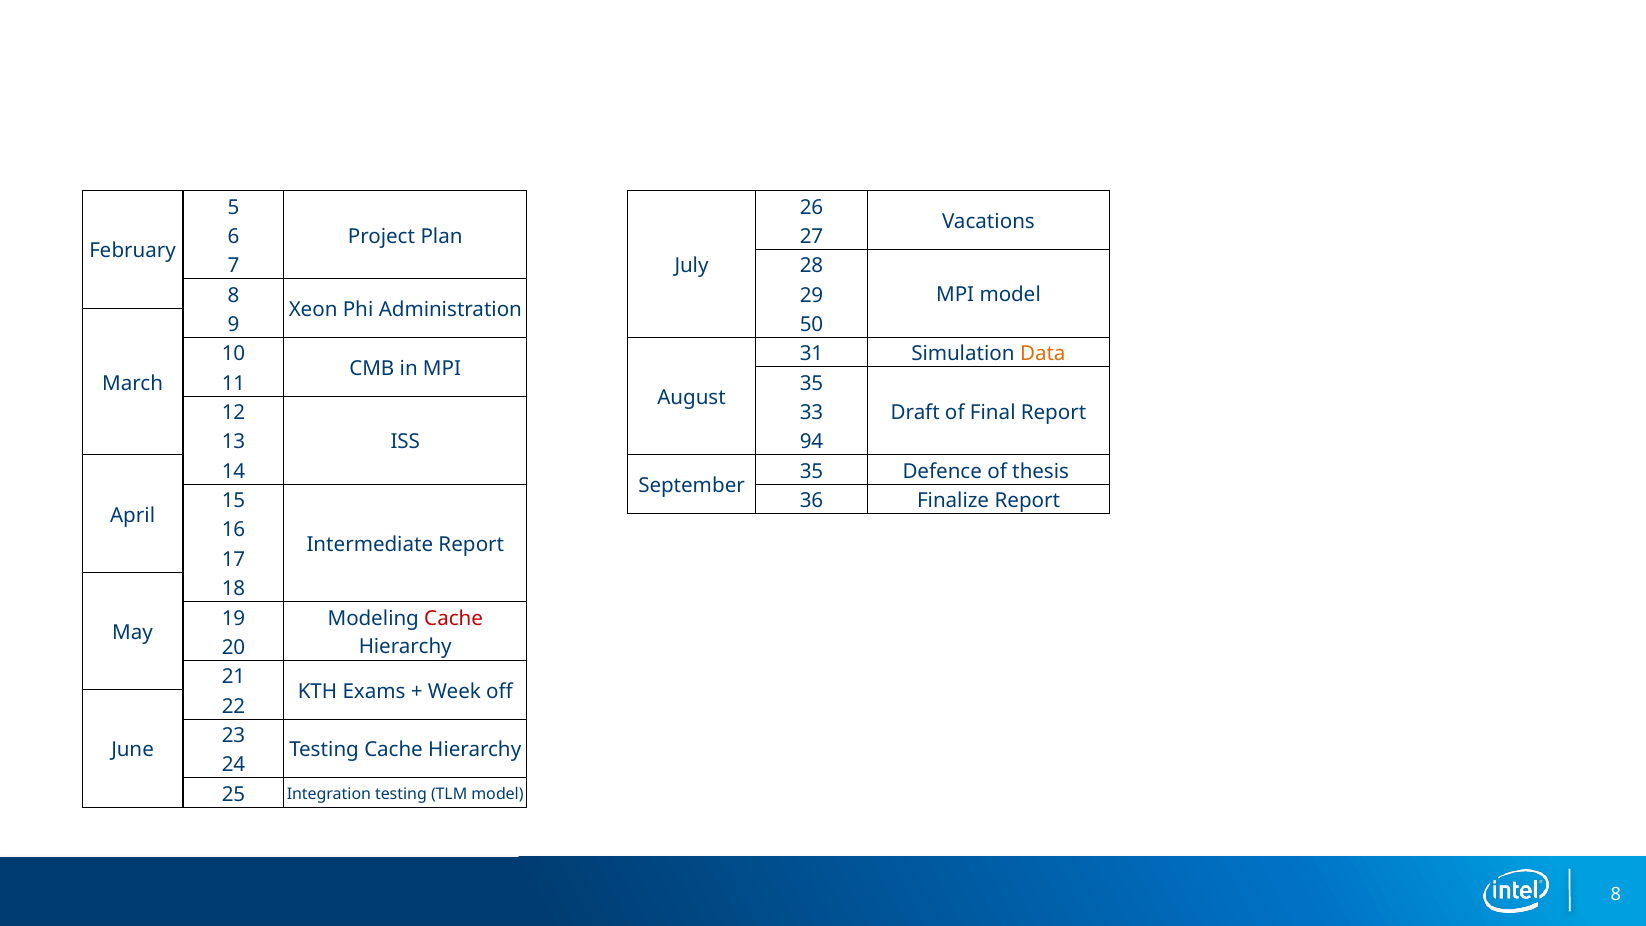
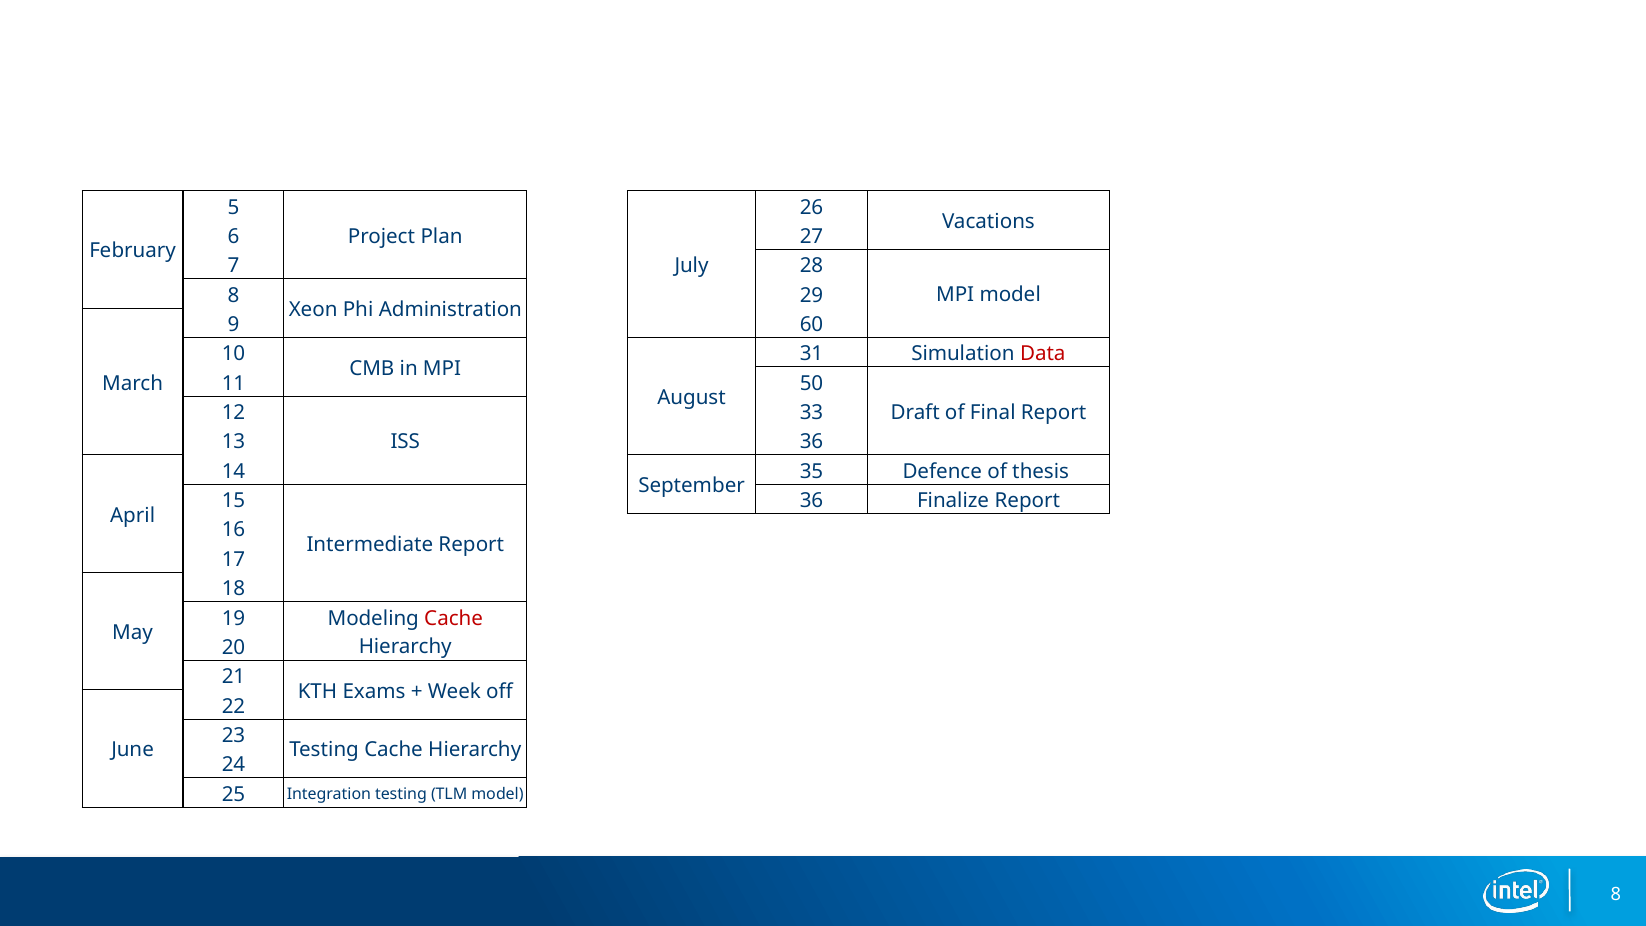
50: 50 -> 60 (812, 325)
Data colour: orange -> red (1043, 354)
11 35: 35 -> 50 (812, 383)
13 94: 94 -> 36 (812, 442)
